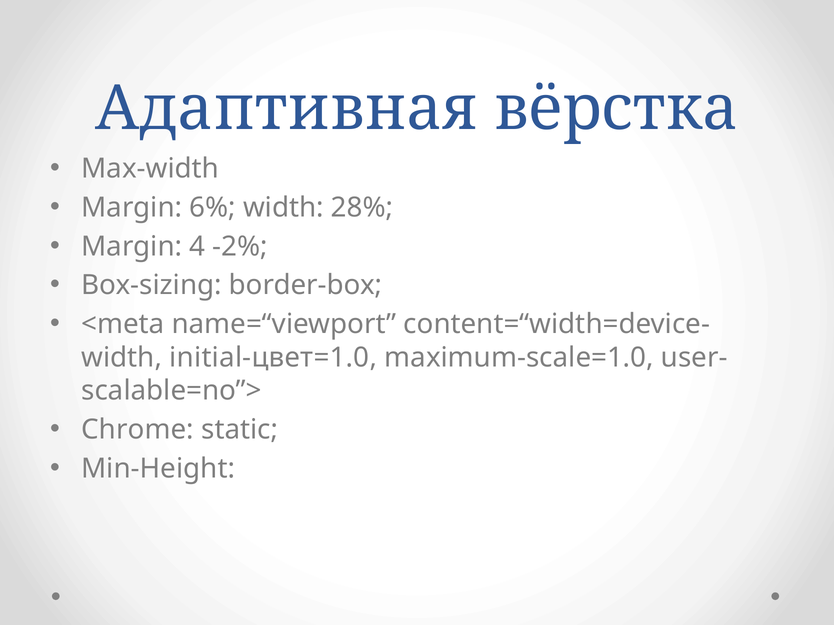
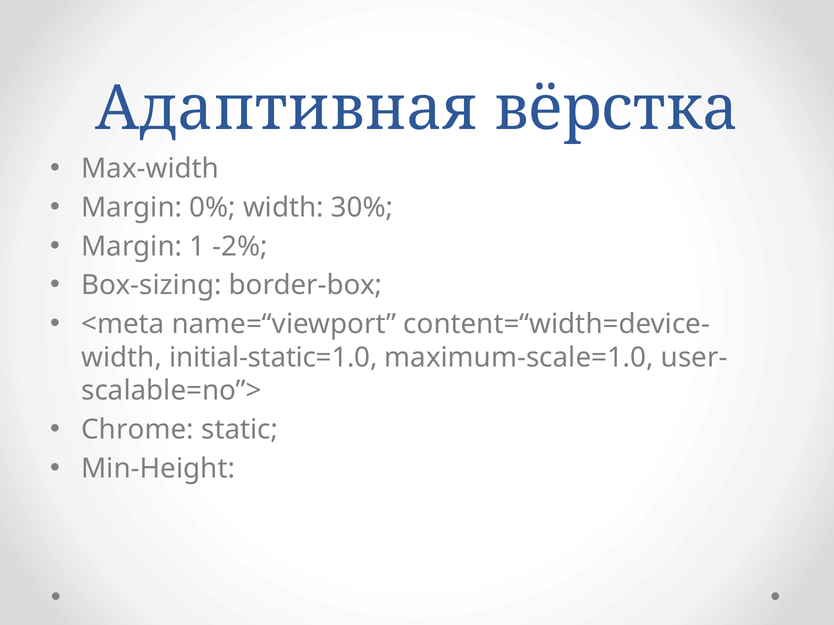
6%: 6% -> 0% (213, 208)
28%: 28% -> 30% (362, 208)
4: 4 -> 1 (197, 247)
initial-цвет=1.0: initial-цвет=1.0 -> initial-static=1.0 (273, 358)
